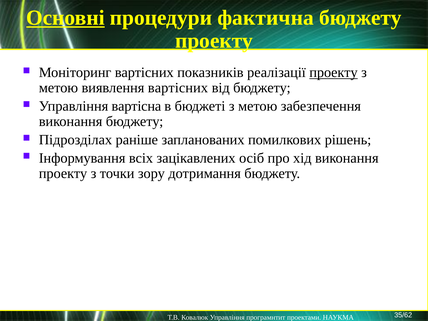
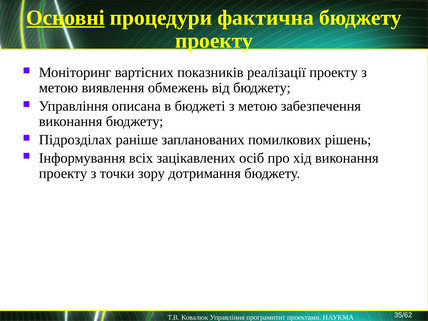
проекту underline: present -> none (333, 73)
виявлення вартісних: вартісних -> обмежень (178, 88)
вартісна: вартісна -> описана (136, 106)
